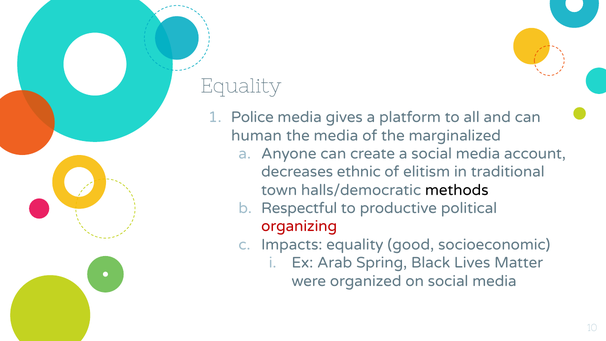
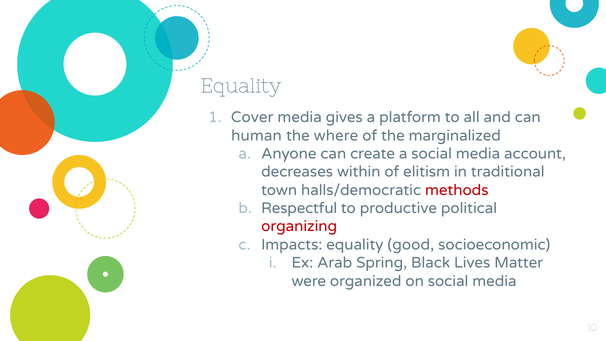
Police: Police -> Cover (252, 117)
the media: media -> where (336, 136)
ethnic: ethnic -> within (359, 172)
methods colour: black -> red (457, 190)
